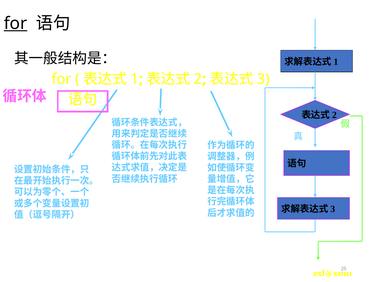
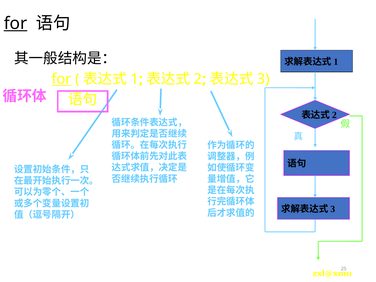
for underline: none -> present (62, 79)
